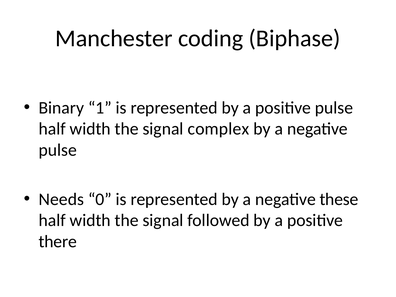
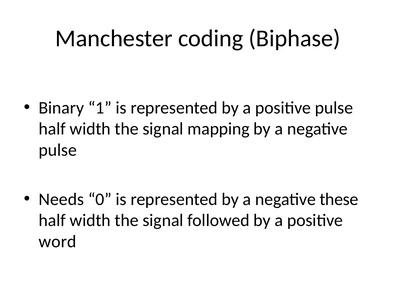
complex: complex -> mapping (219, 129)
there: there -> word (58, 242)
